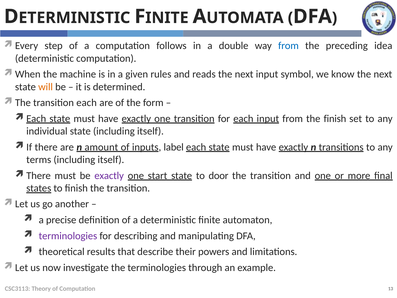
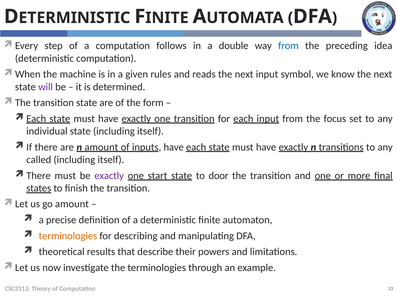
will colour: orange -> purple (46, 87)
transition each: each -> state (87, 103)
the finish: finish -> focus (335, 119)
inputs label: label -> have (174, 147)
terms: terms -> called (39, 160)
go another: another -> amount (72, 204)
terminologies colour: purple -> orange (68, 236)
